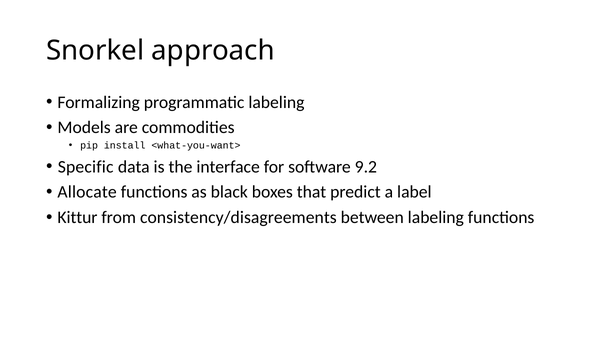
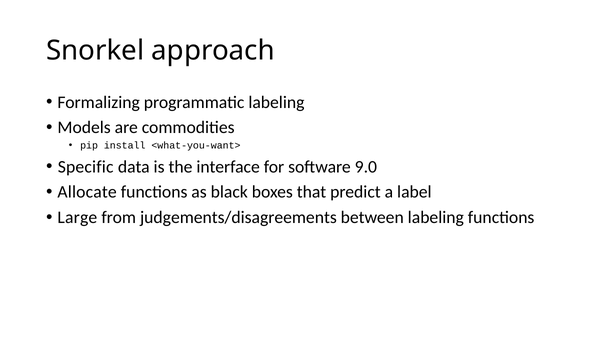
9.2: 9.2 -> 9.0 (366, 167)
Kittur: Kittur -> Large (77, 218)
consistency/disagreements: consistency/disagreements -> judgements/disagreements (238, 218)
